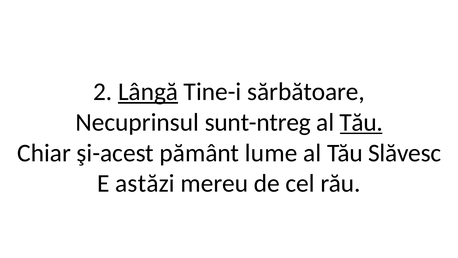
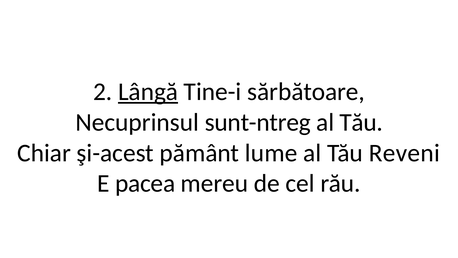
Tău underline: present -> none (361, 122)
Slăvesc: Slăvesc -> Reveni (404, 153)
astăzi: astăzi -> pacea (145, 183)
